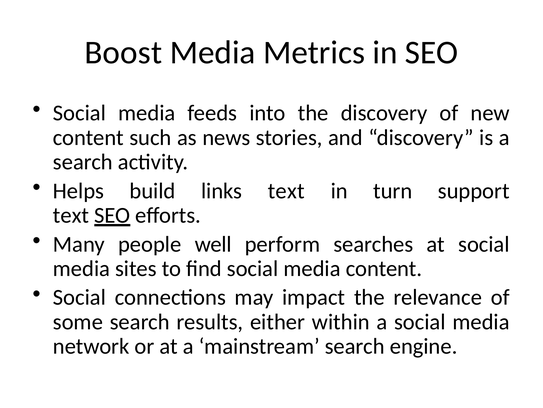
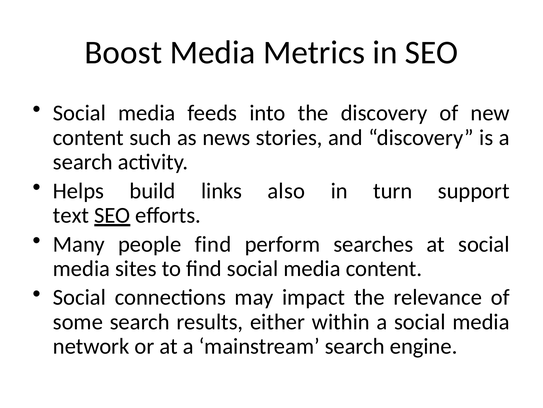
links text: text -> also (286, 191)
people well: well -> find (213, 244)
